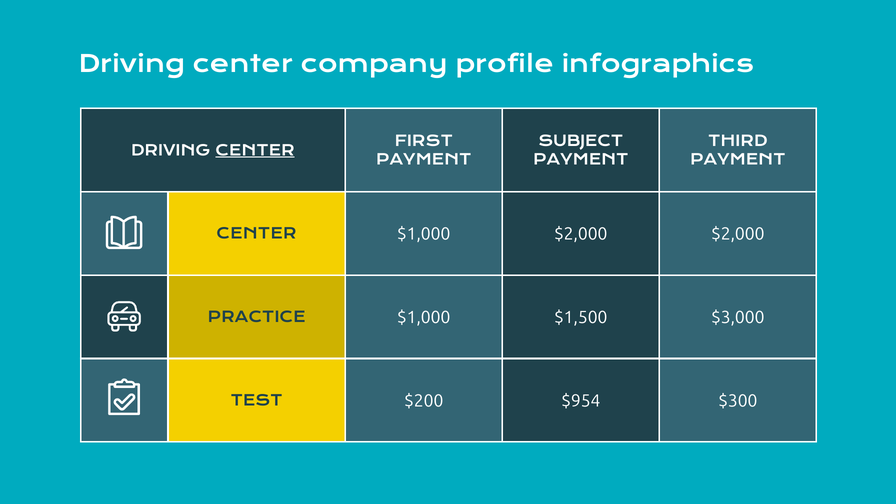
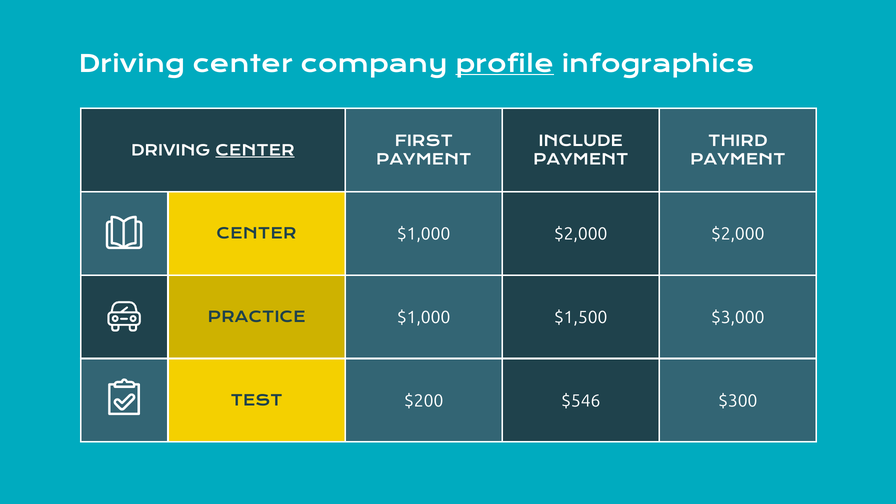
profile underline: none -> present (505, 64)
SUBJECT: SUBJECT -> INCLUDE (581, 141)
$954: $954 -> $546 (581, 401)
